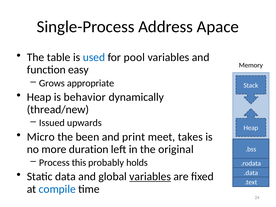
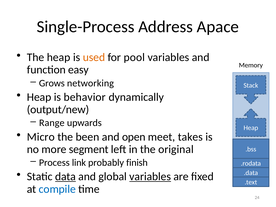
The table: table -> heap (59, 57)
used colour: blue -> orange (94, 57)
appropriate: appropriate -> networking (90, 83)
thread/new: thread/new -> output/new (58, 110)
Issued: Issued -> Range (52, 123)
print: print -> open (134, 137)
duration: duration -> segment (89, 149)
this: this -> link (79, 163)
holds: holds -> finish (137, 163)
data underline: none -> present (65, 177)
